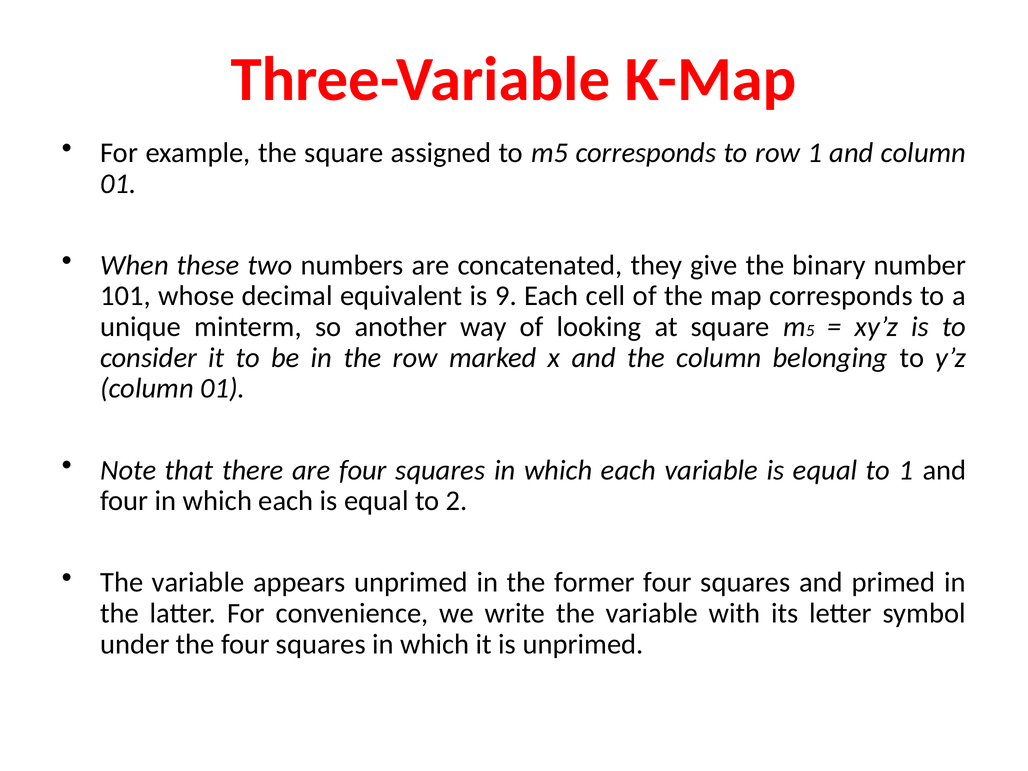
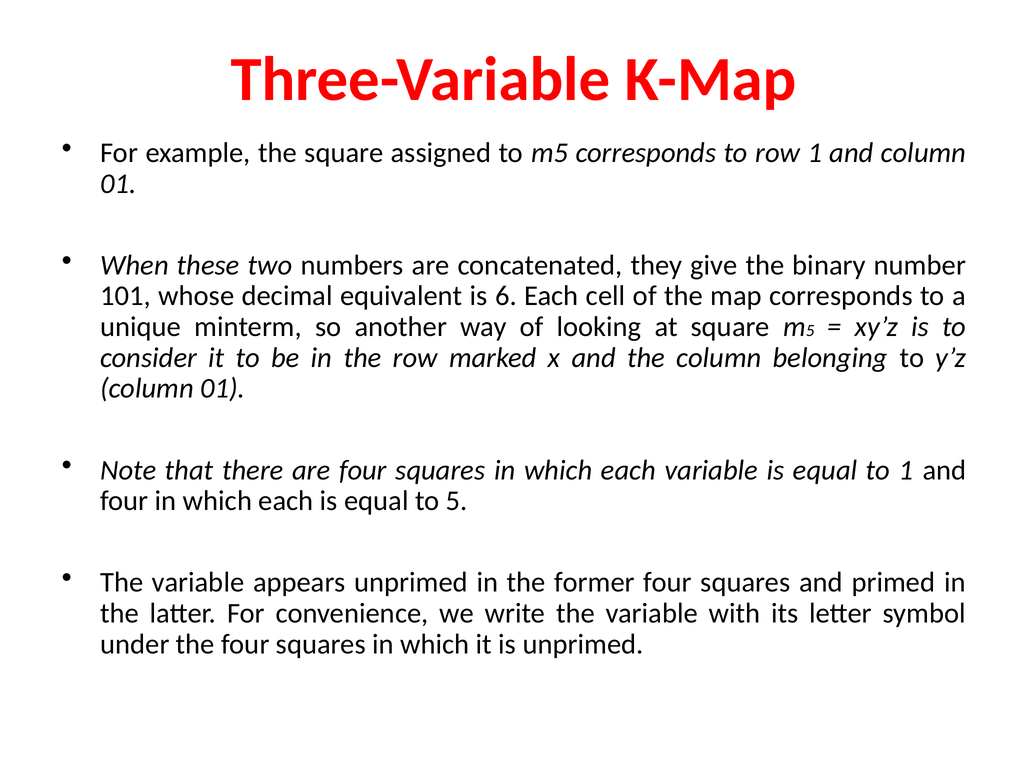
9: 9 -> 6 (506, 296)
to 2: 2 -> 5 (457, 501)
